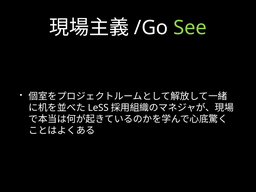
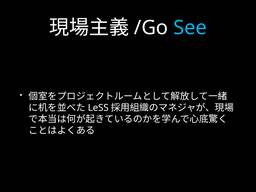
See colour: light green -> light blue (190, 28)
